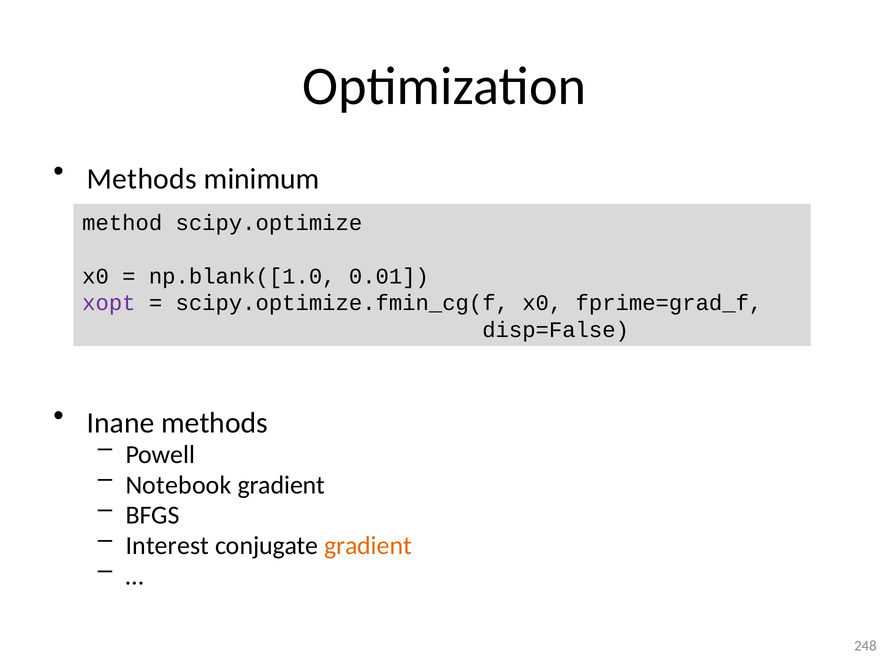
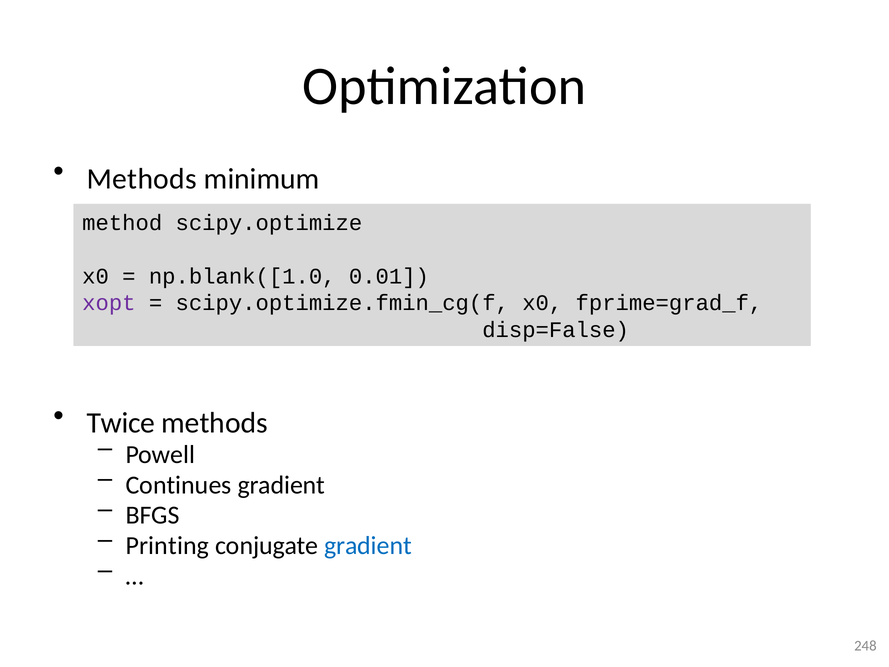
Inane: Inane -> Twice (121, 423)
Notebook: Notebook -> Continues (179, 485)
Interest: Interest -> Printing (167, 546)
gradient colour: orange -> blue (368, 546)
